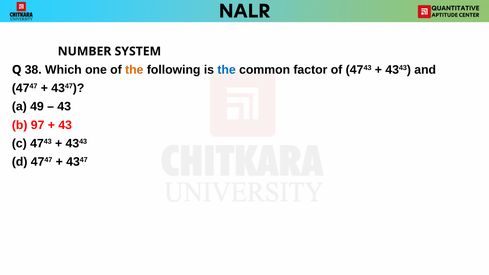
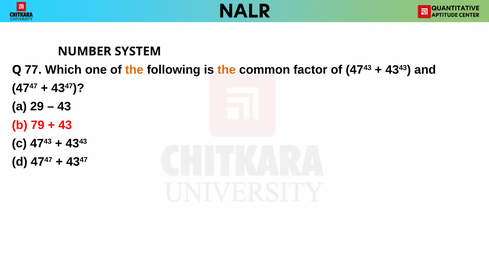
38: 38 -> 77 (33, 70)
the colour: blue -> orange (227, 70)
49: 49 -> 29 (37, 107)
97: 97 -> 79 (38, 125)
